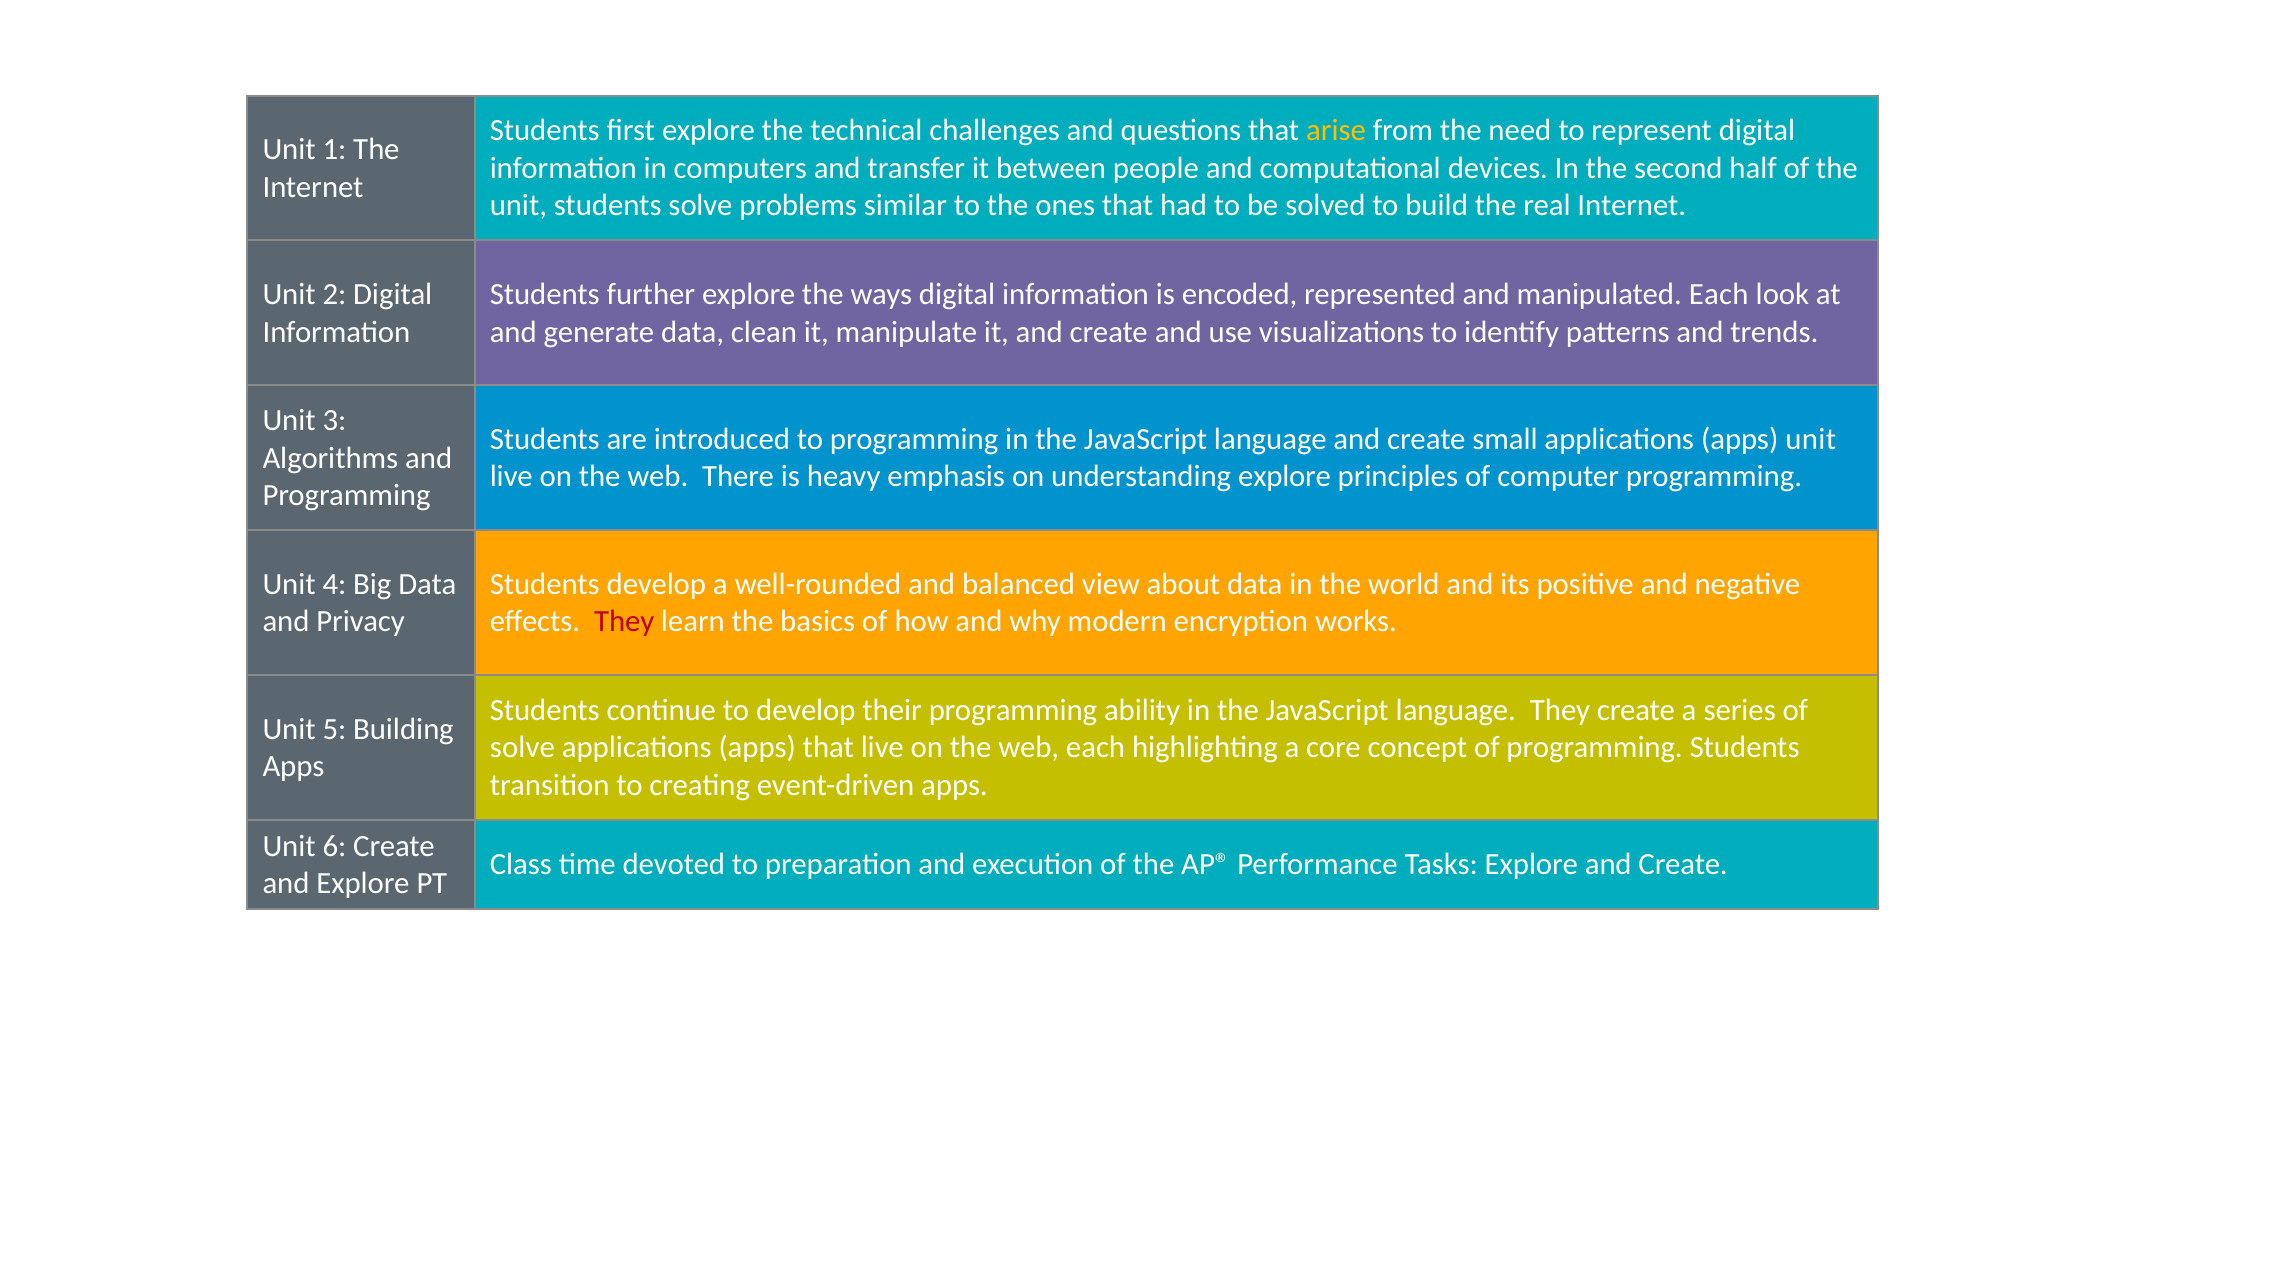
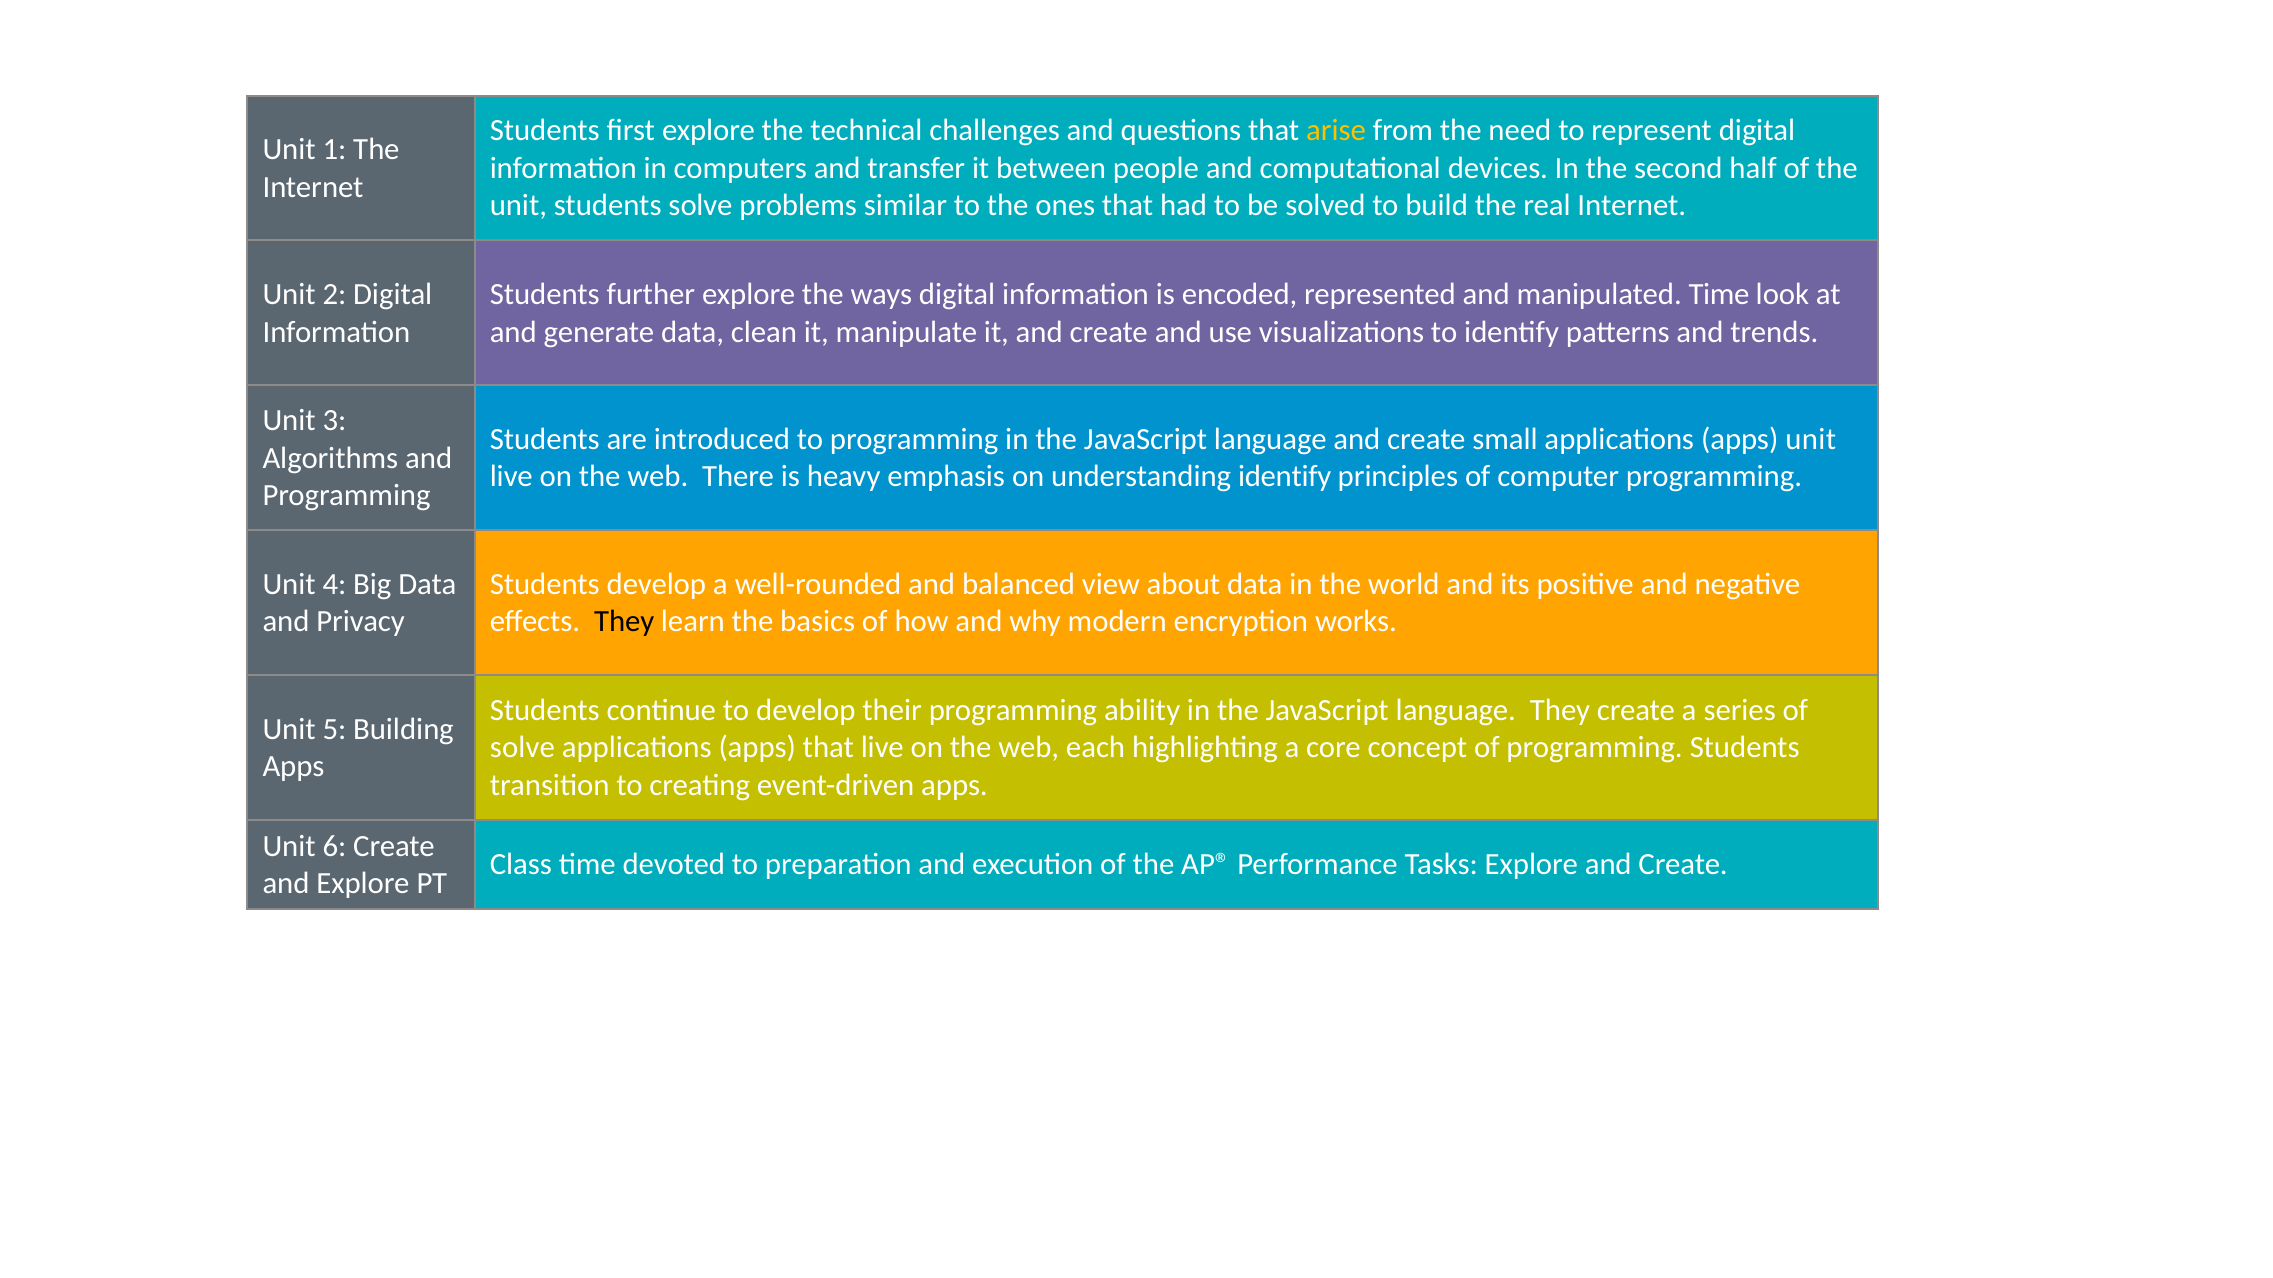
manipulated Each: Each -> Time (1719, 294)
understanding explore: explore -> identify (1285, 477)
They colour: red -> black (624, 622)
